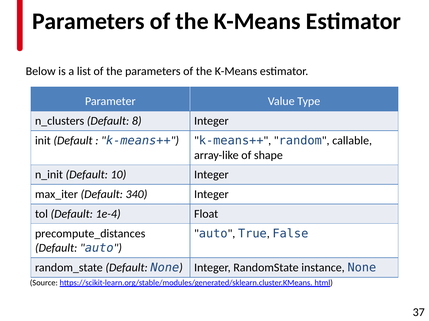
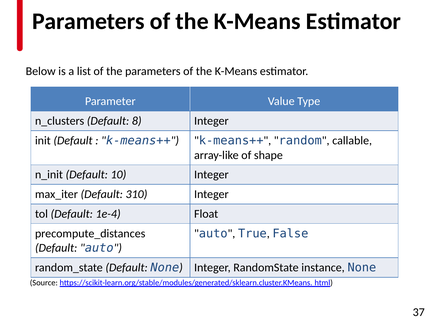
340: 340 -> 310 (136, 195)
